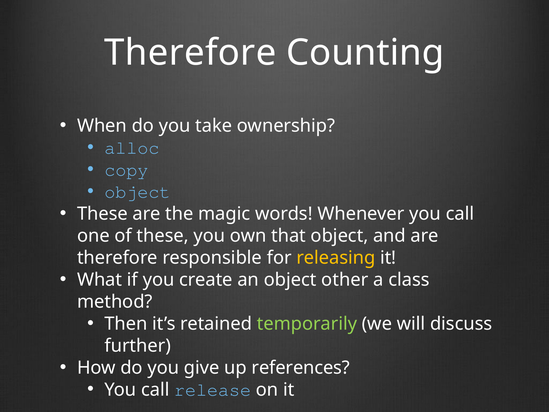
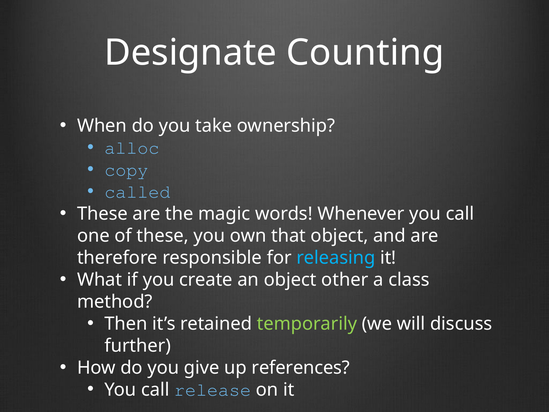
Therefore: Therefore -> Designate (191, 53)
object: object -> called (137, 192)
releasing colour: yellow -> light blue (336, 258)
